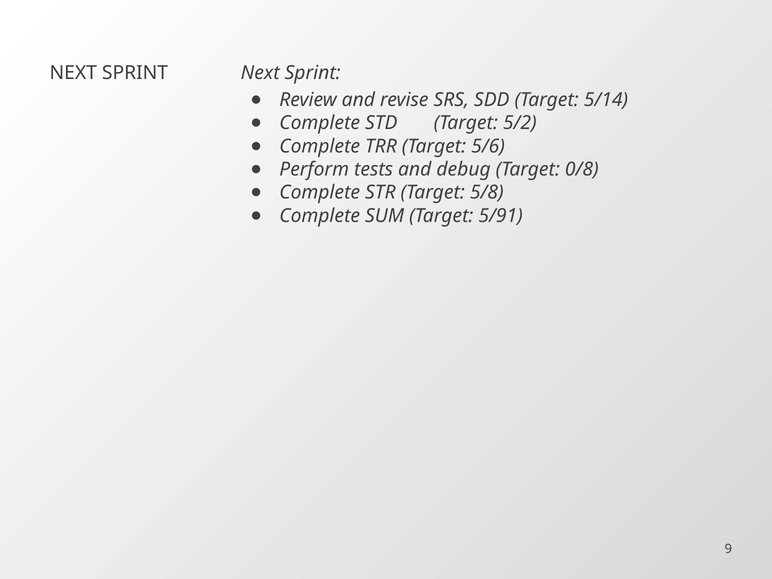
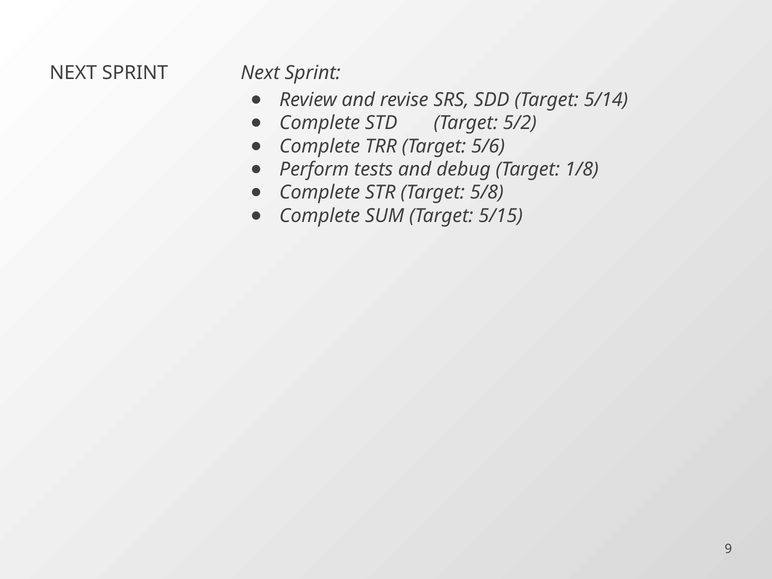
0/8: 0/8 -> 1/8 (582, 169)
5/91: 5/91 -> 5/15 (501, 216)
